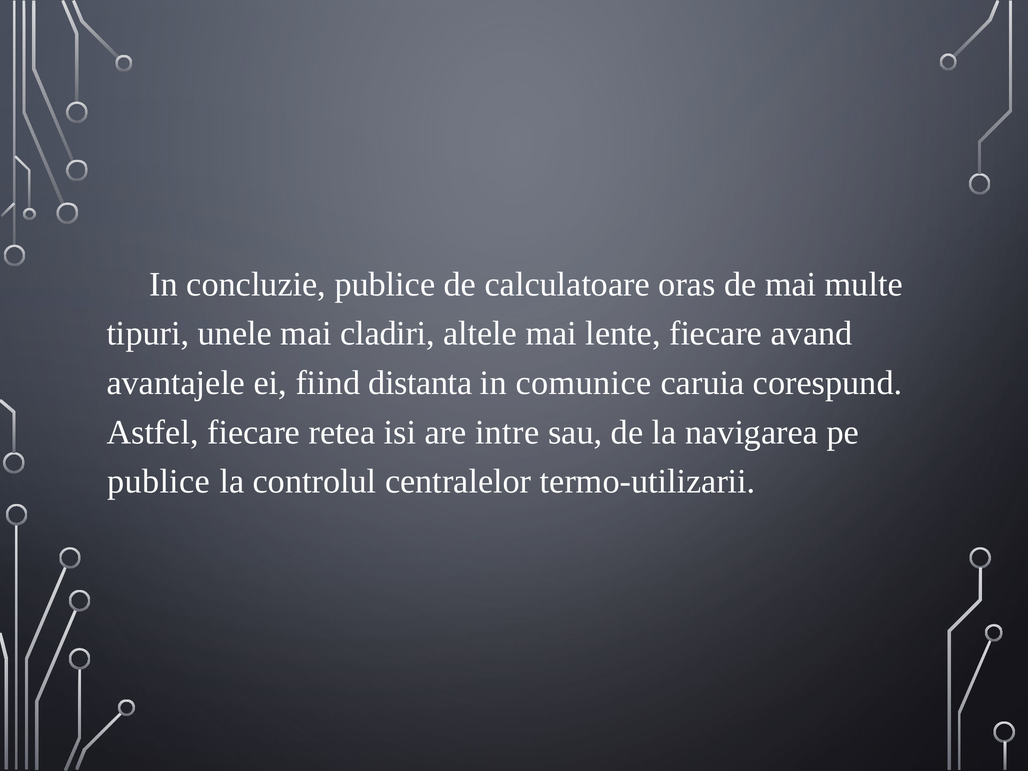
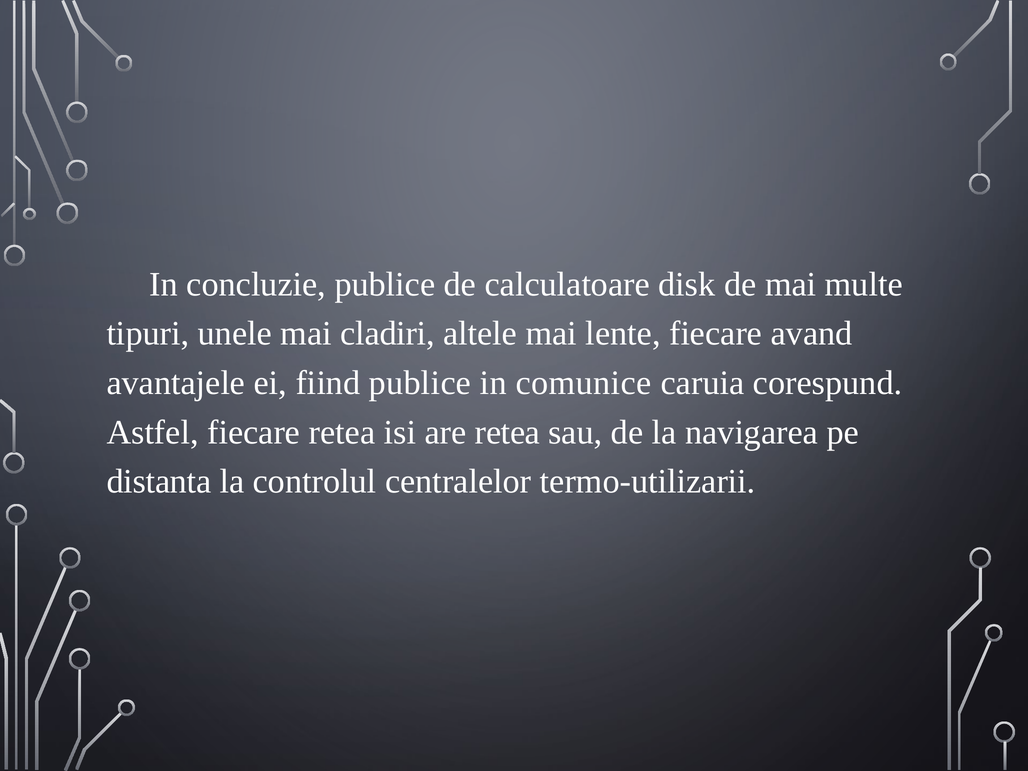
oras: oras -> disk (687, 284)
fiind distanta: distanta -> publice (420, 383)
are intre: intre -> retea (508, 432)
publice: publice -> distanta (159, 482)
